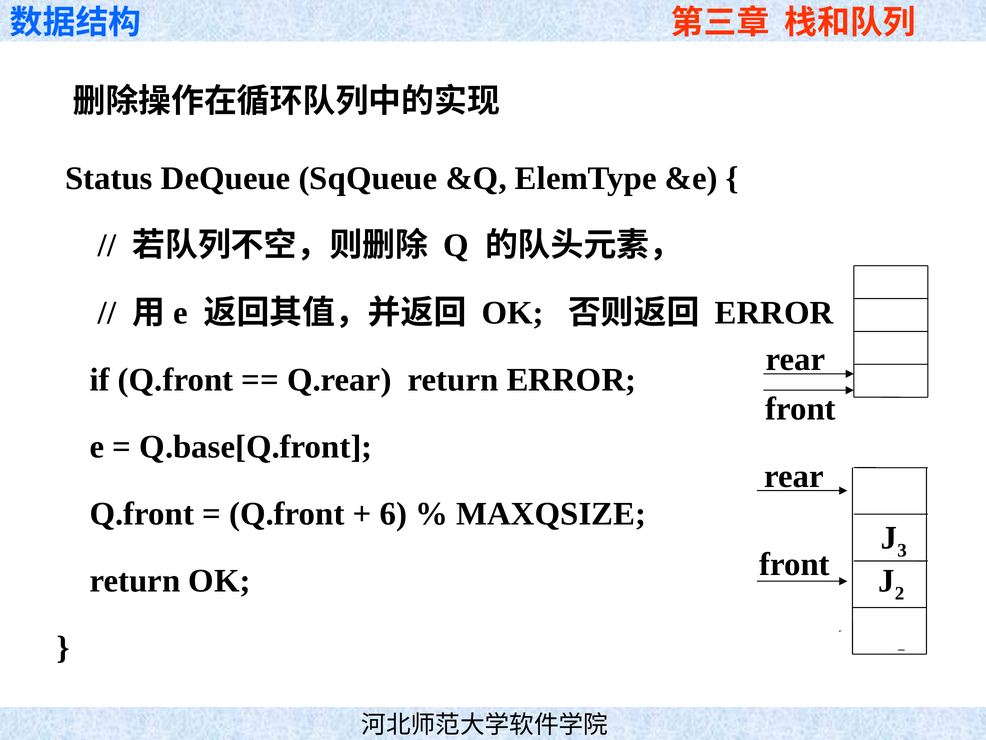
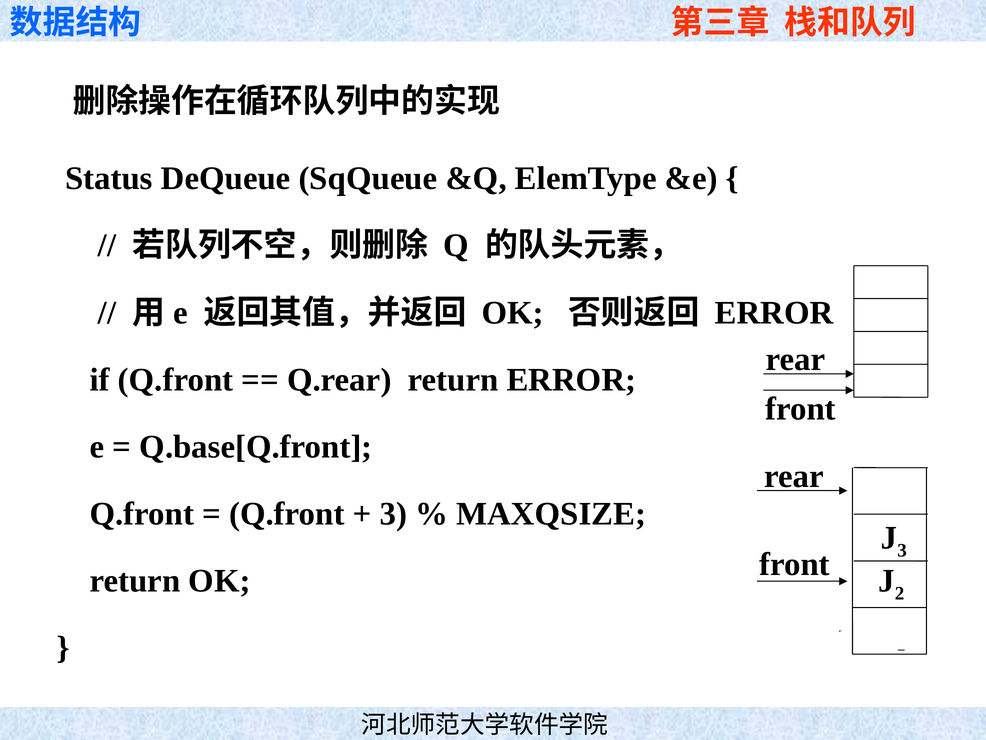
6: 6 -> 3 (393, 514)
